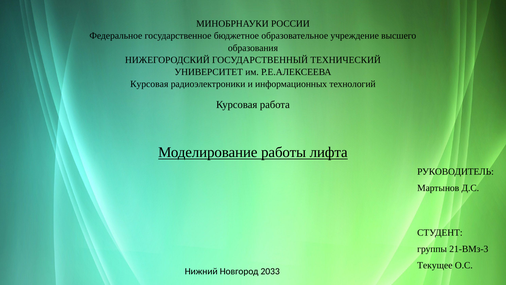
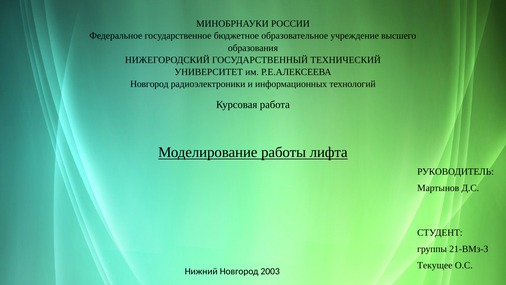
Курсовая: Курсовая -> Новгород (149, 84)
2033: 2033 -> 2003 (270, 271)
